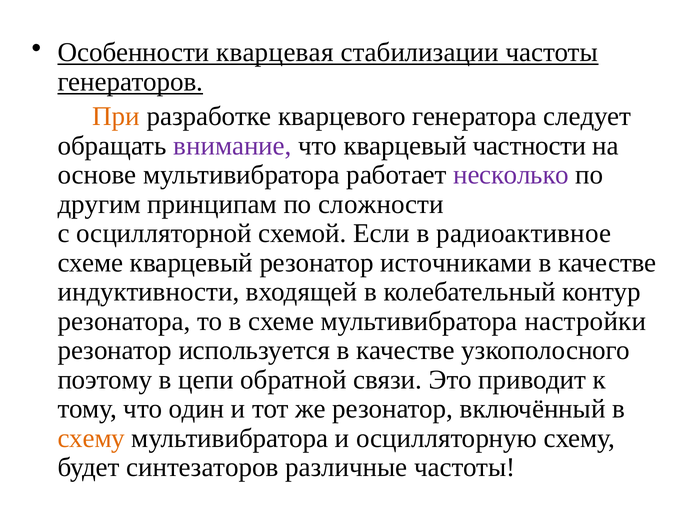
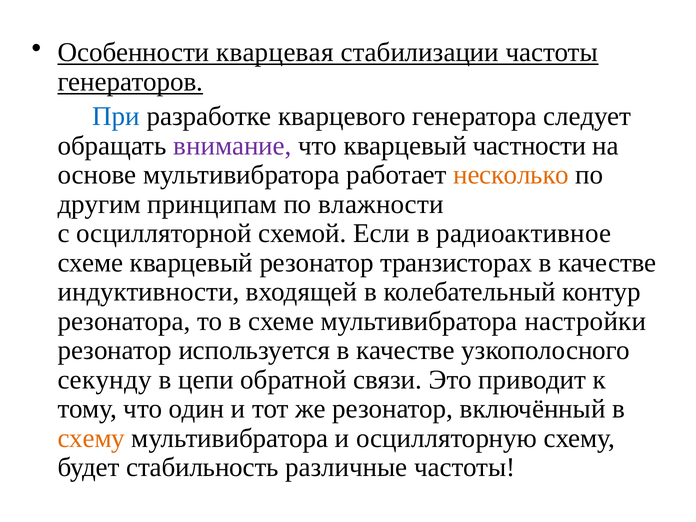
При colour: orange -> blue (116, 116)
несколько colour: purple -> orange (511, 175)
сложности: сложности -> влажности (381, 204)
источниками: источниками -> транзисторах (456, 263)
поэтому: поэтому -> секунду (105, 380)
синтезаторов: синтезаторов -> стабильность (203, 467)
